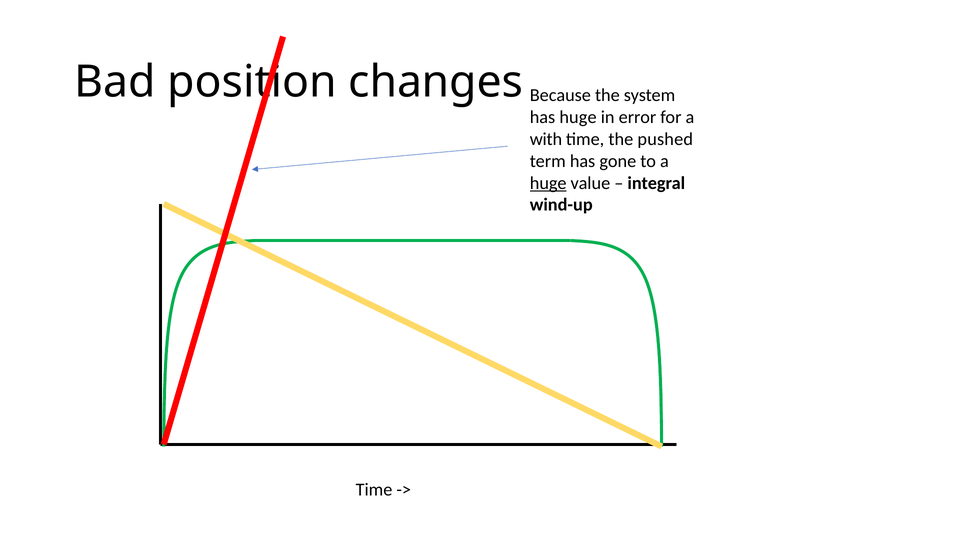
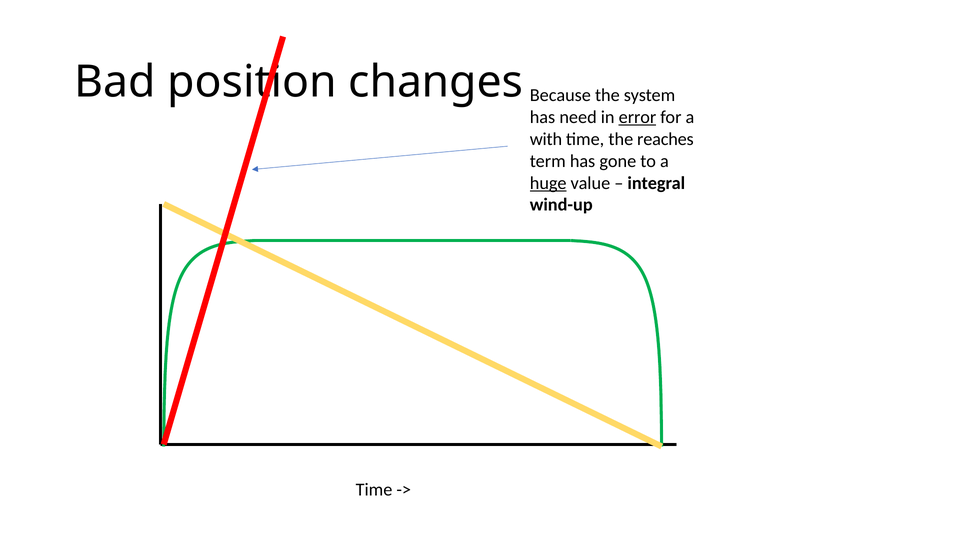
has huge: huge -> need (578, 117)
error underline: none -> present (638, 117)
pushed: pushed -> reaches (665, 139)
